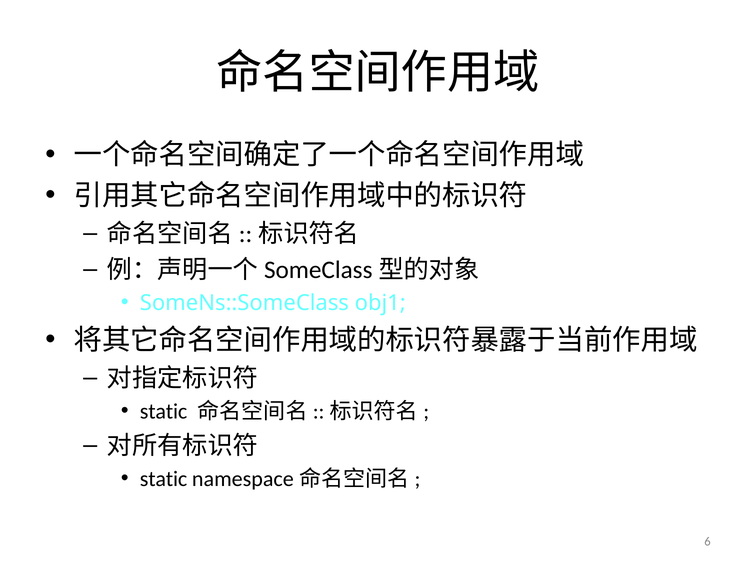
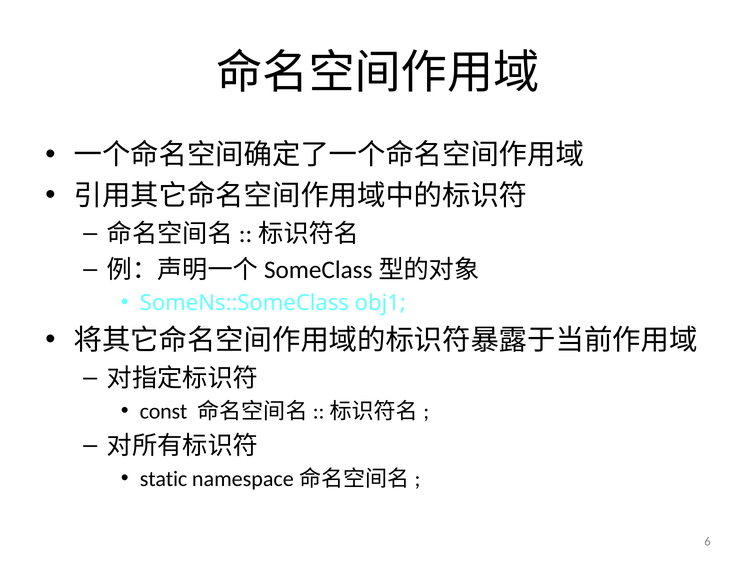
static: static -> const (164, 411)
